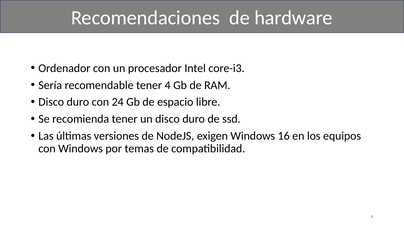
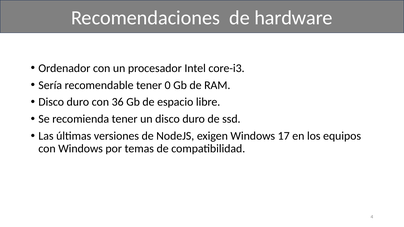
tener 4: 4 -> 0 (168, 85)
24: 24 -> 36 (118, 102)
16: 16 -> 17 (284, 136)
